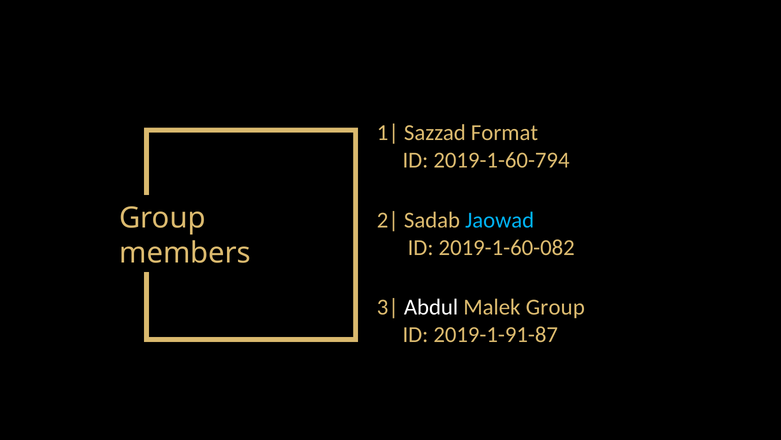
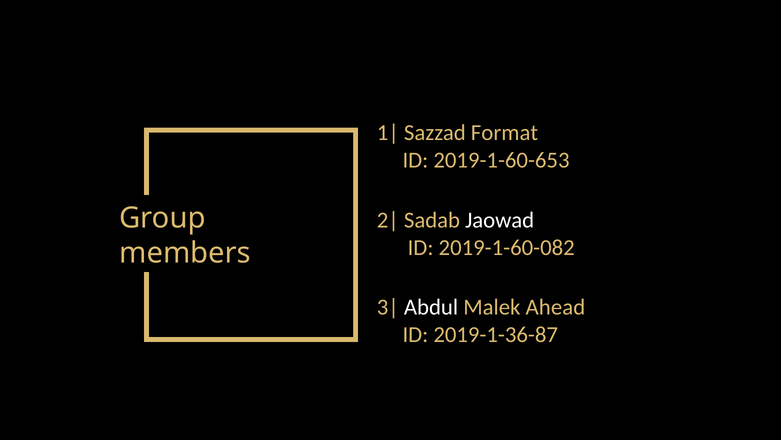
2019-1-60-794: 2019-1-60-794 -> 2019-1-60-653 (501, 160)
Jaowad colour: light blue -> white (500, 220)
Malek Group: Group -> Ahead (555, 307)
2019-1-91-87: 2019-1-91-87 -> 2019-1-36-87 (496, 334)
